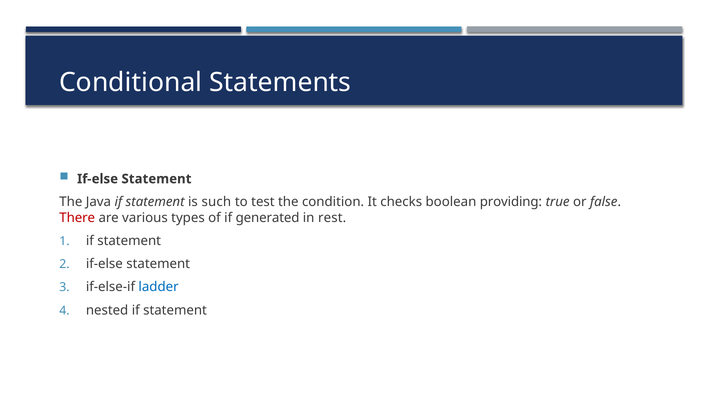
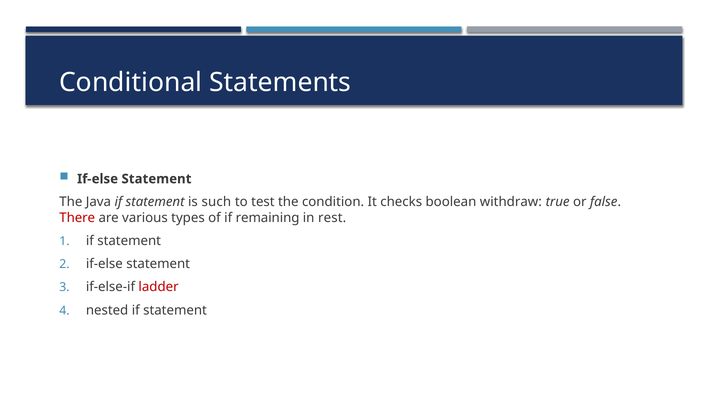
providing: providing -> withdraw (511, 202)
generated: generated -> remaining (268, 218)
ladder colour: blue -> red (159, 287)
